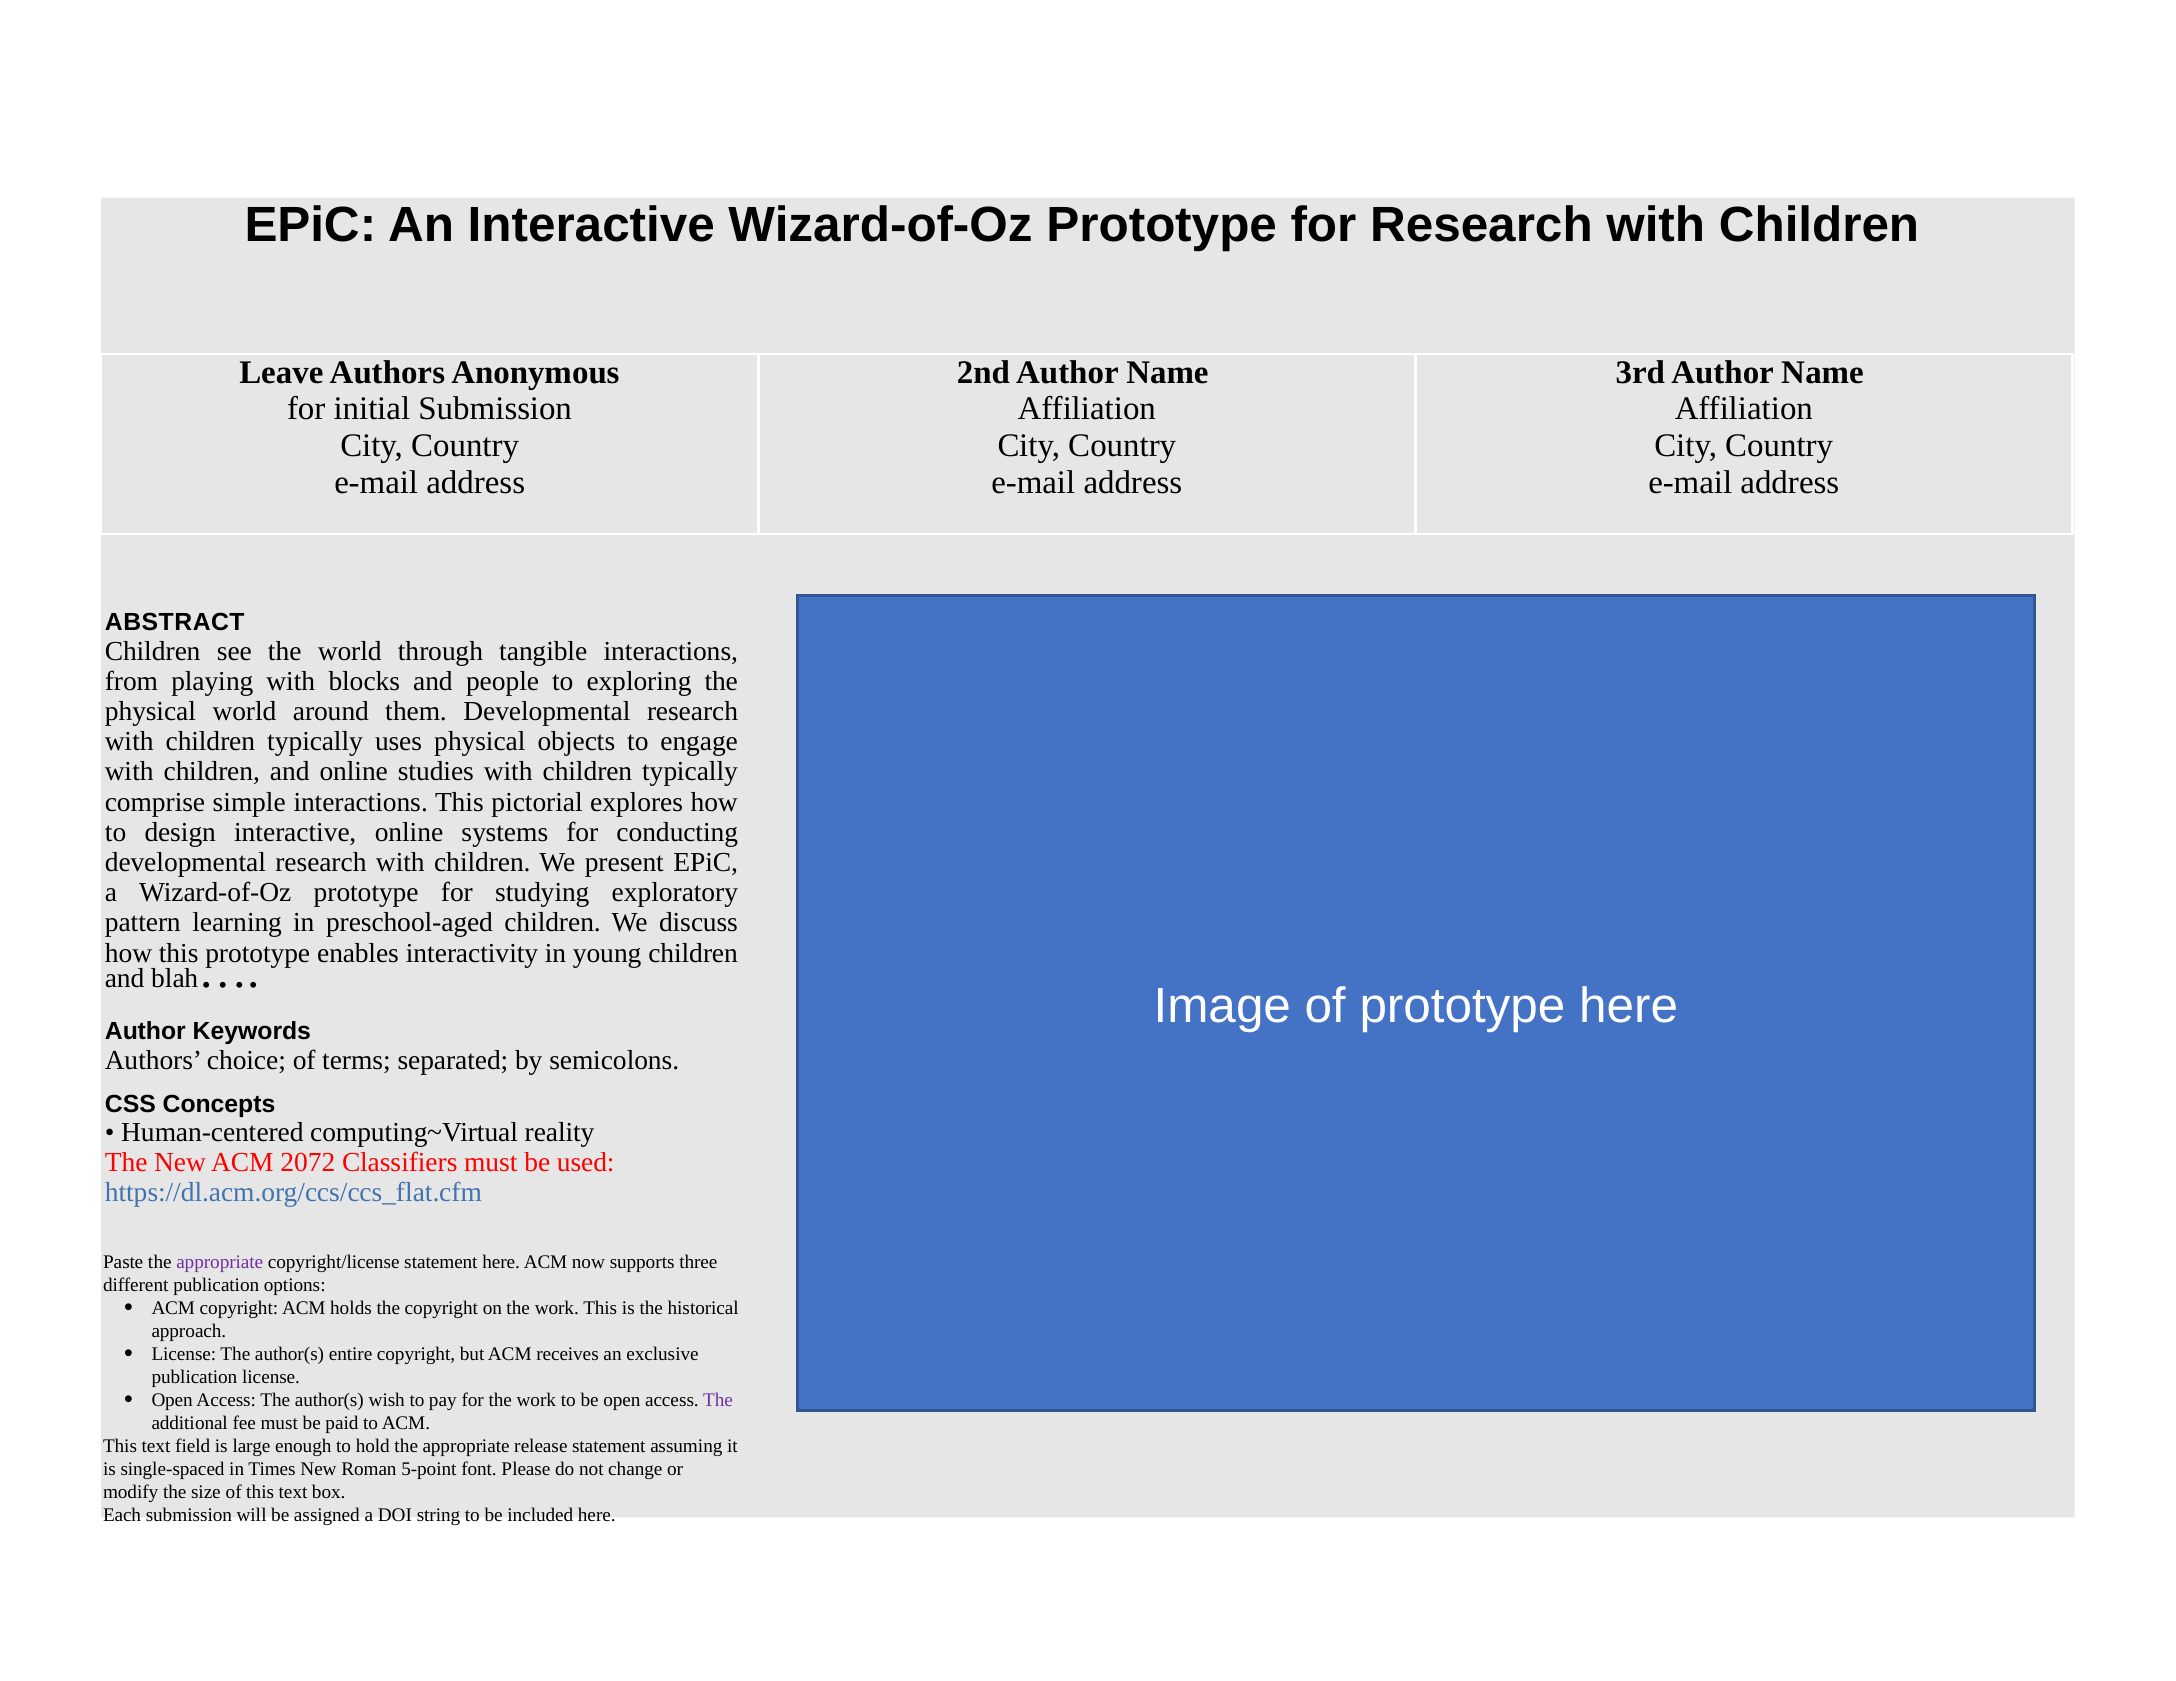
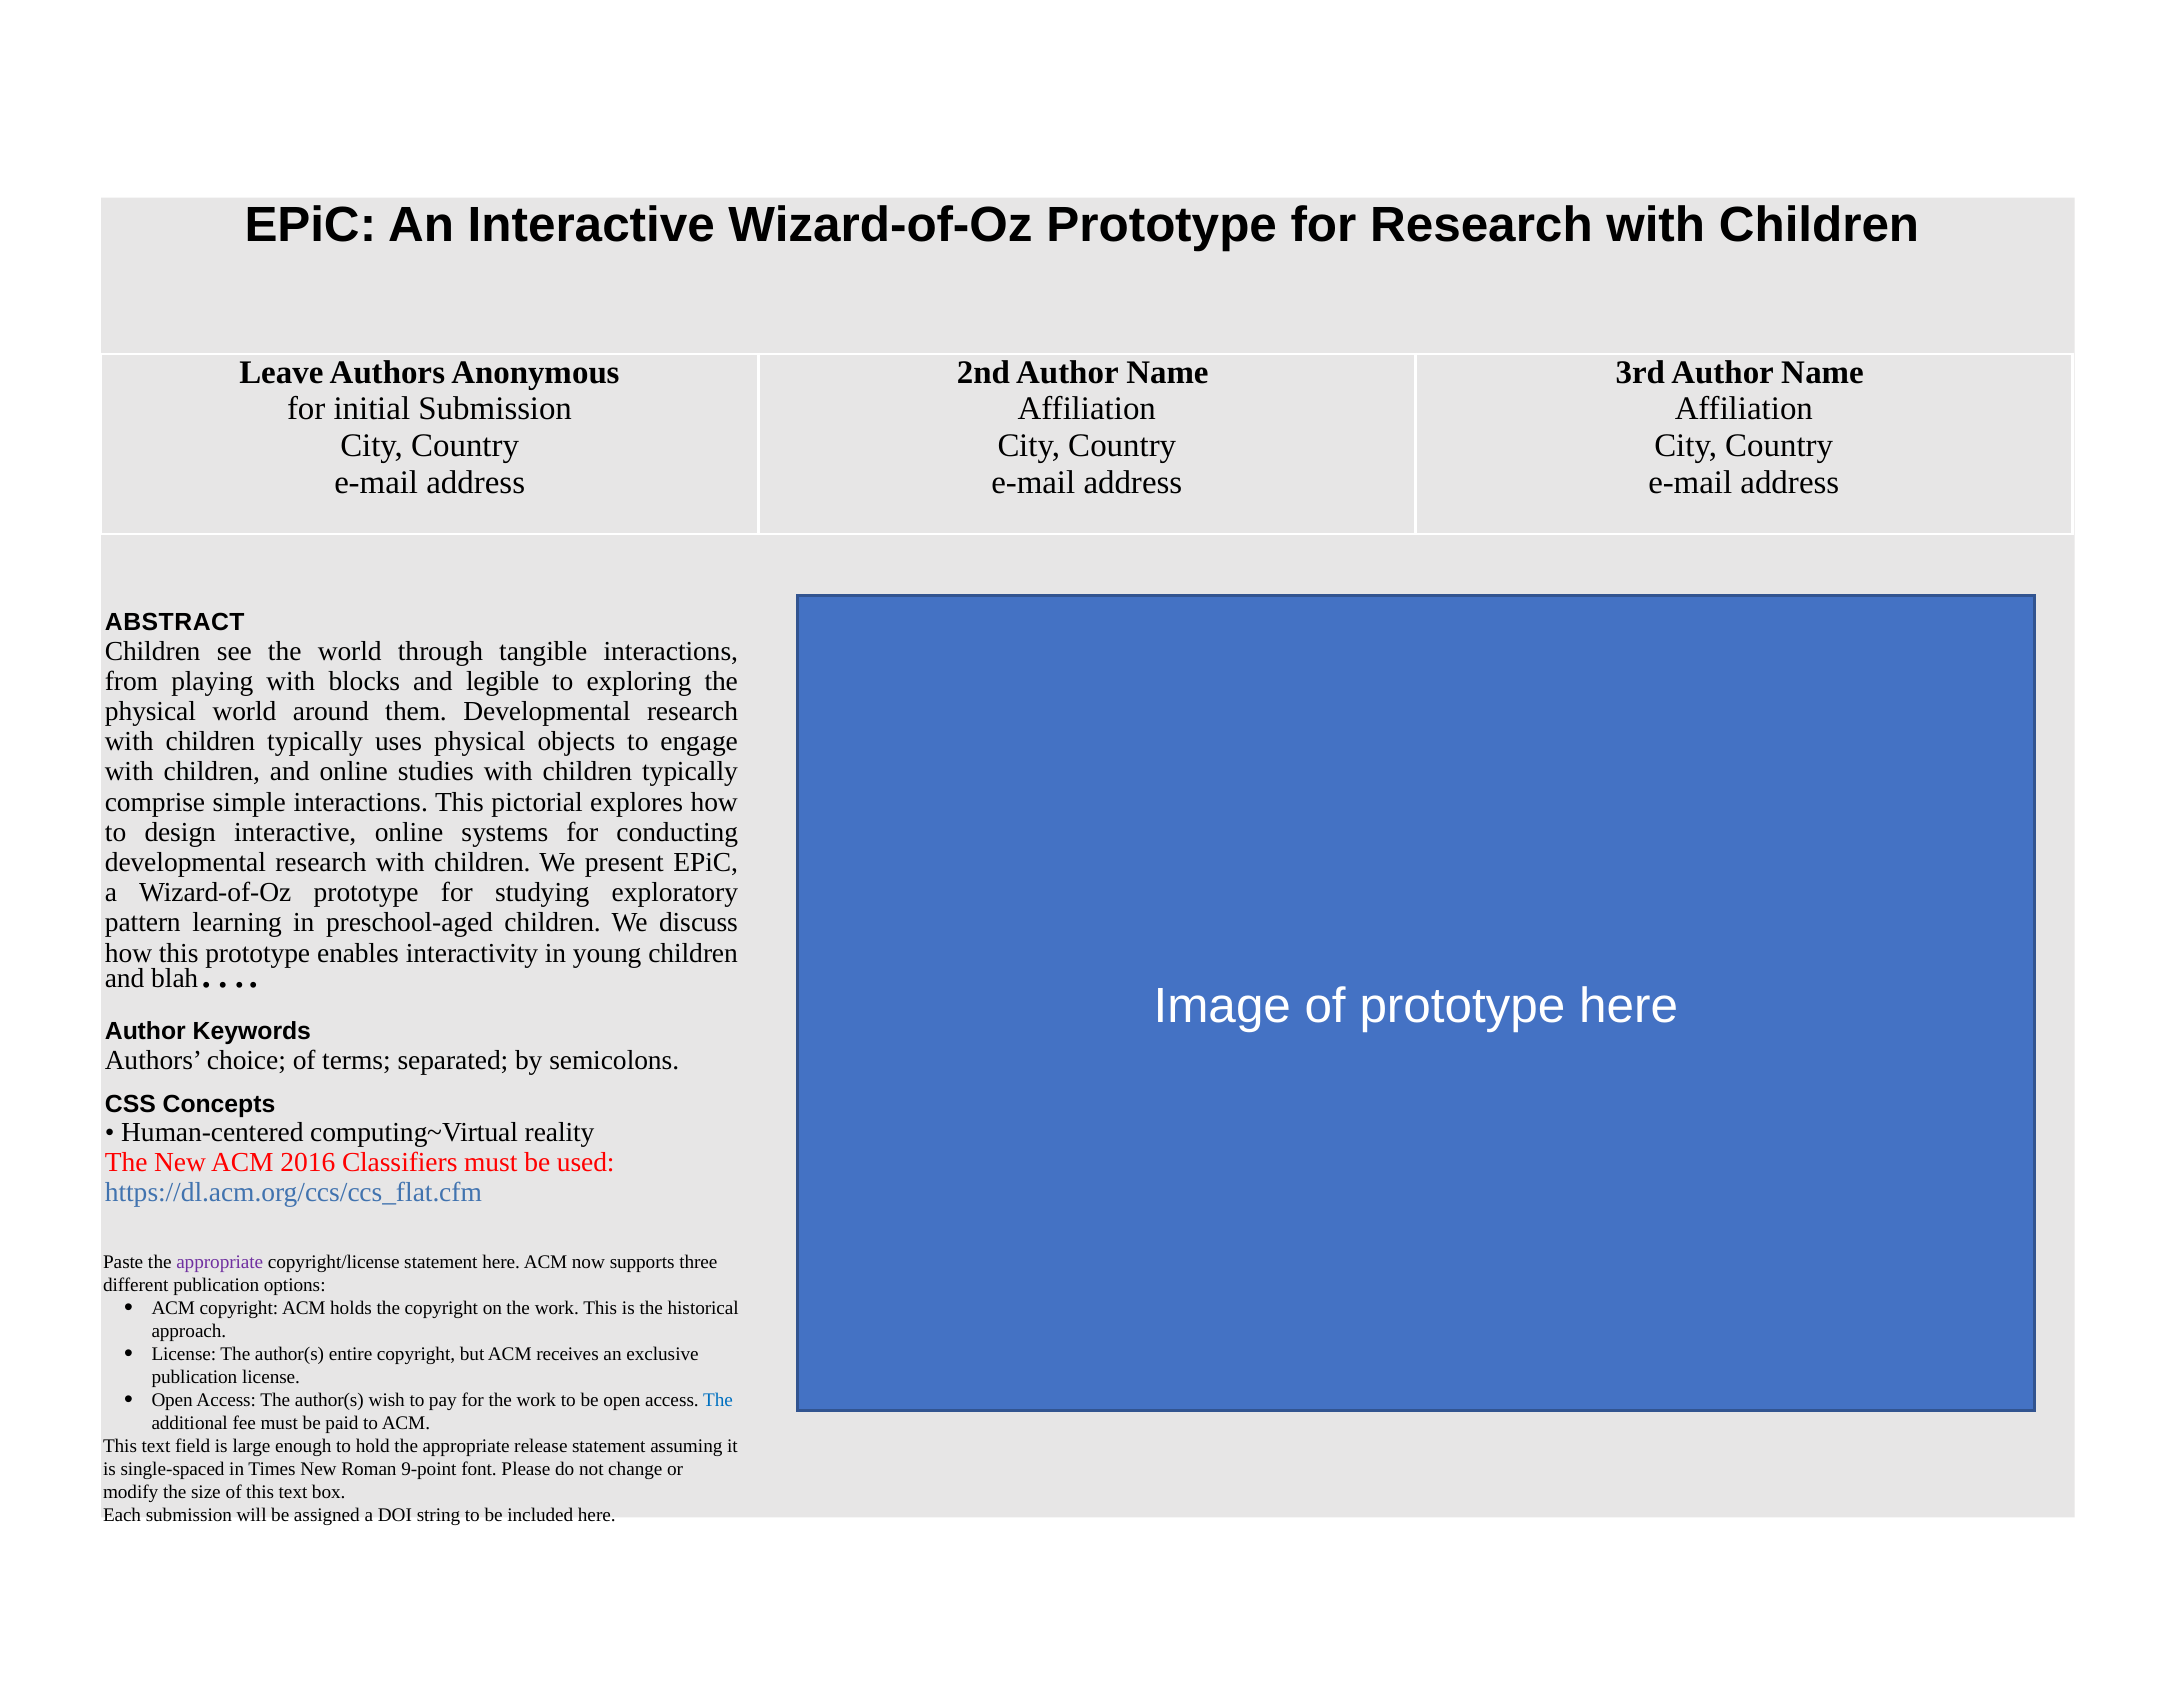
people: people -> legible (503, 681)
2072: 2072 -> 2016 (308, 1163)
The colour: purple -> blue (718, 1401)
5-point: 5-point -> 9-point (429, 1470)
